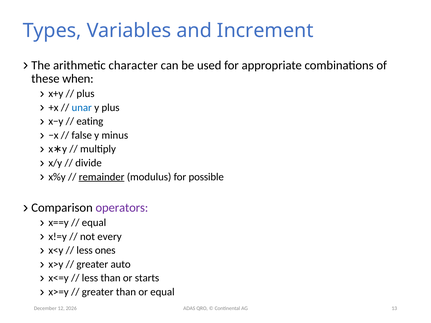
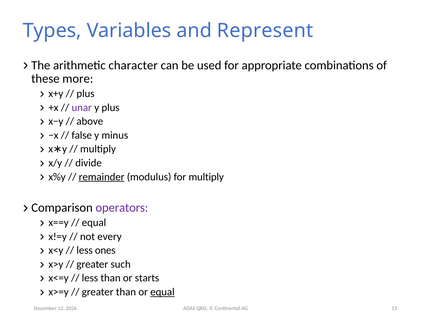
Increment: Increment -> Represent (265, 31)
when: when -> more (78, 79)
unar colour: blue -> purple (82, 108)
eating: eating -> above (90, 121)
for possible: possible -> multiply (206, 177)
auto: auto -> such (121, 264)
equal underline: none -> present (162, 292)
